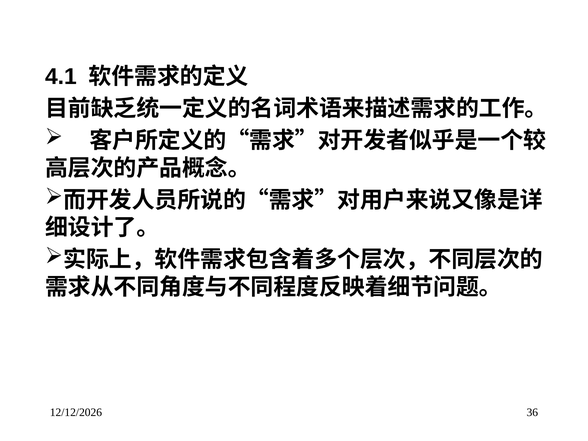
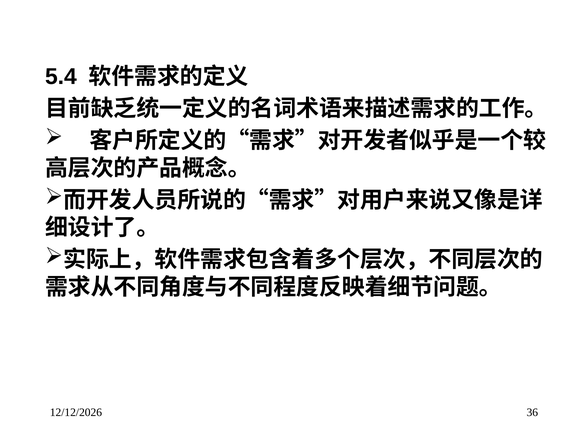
4.1: 4.1 -> 5.4 (61, 77)
